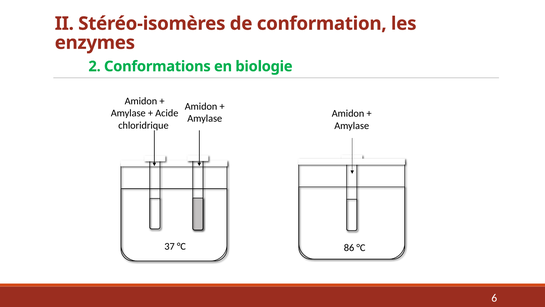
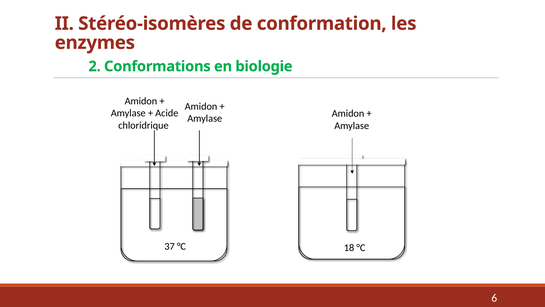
86: 86 -> 18 (349, 247)
